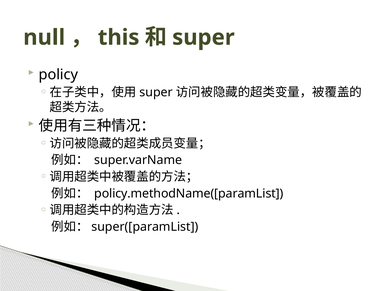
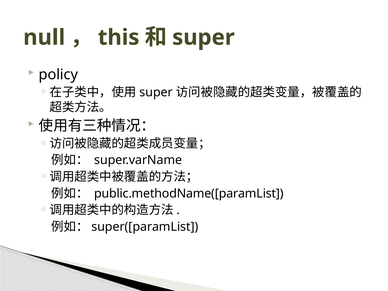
policy.methodName([paramList: policy.methodName([paramList -> public.methodName([paramList (189, 193)
